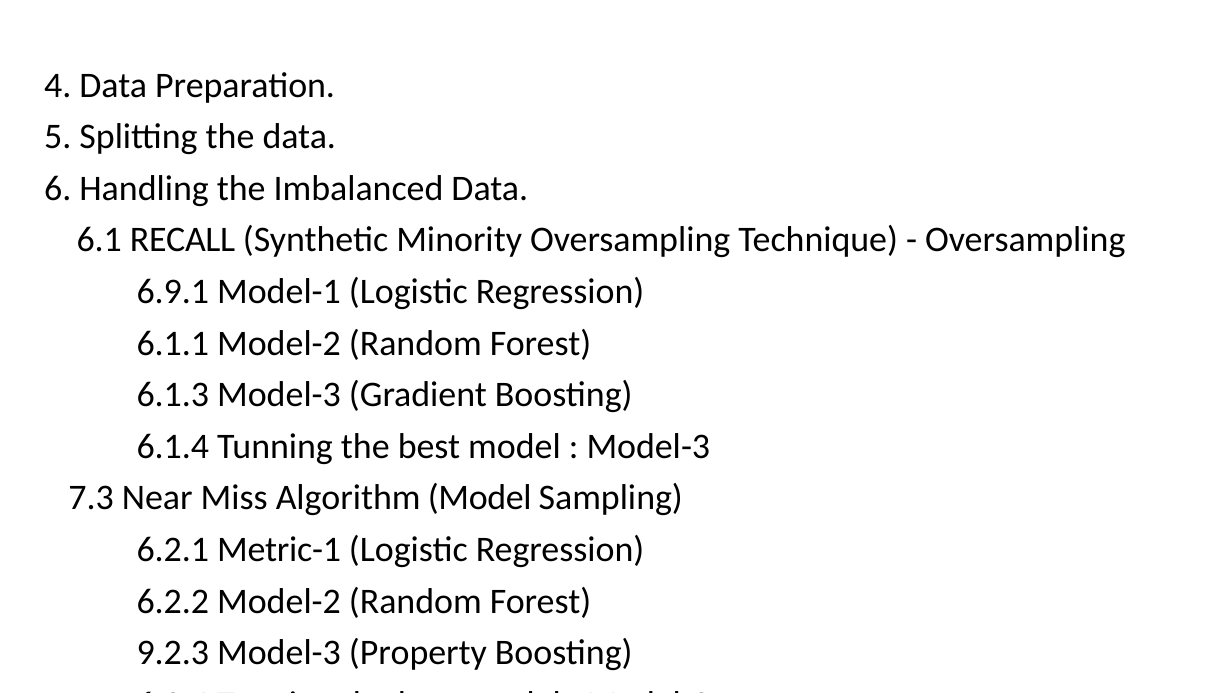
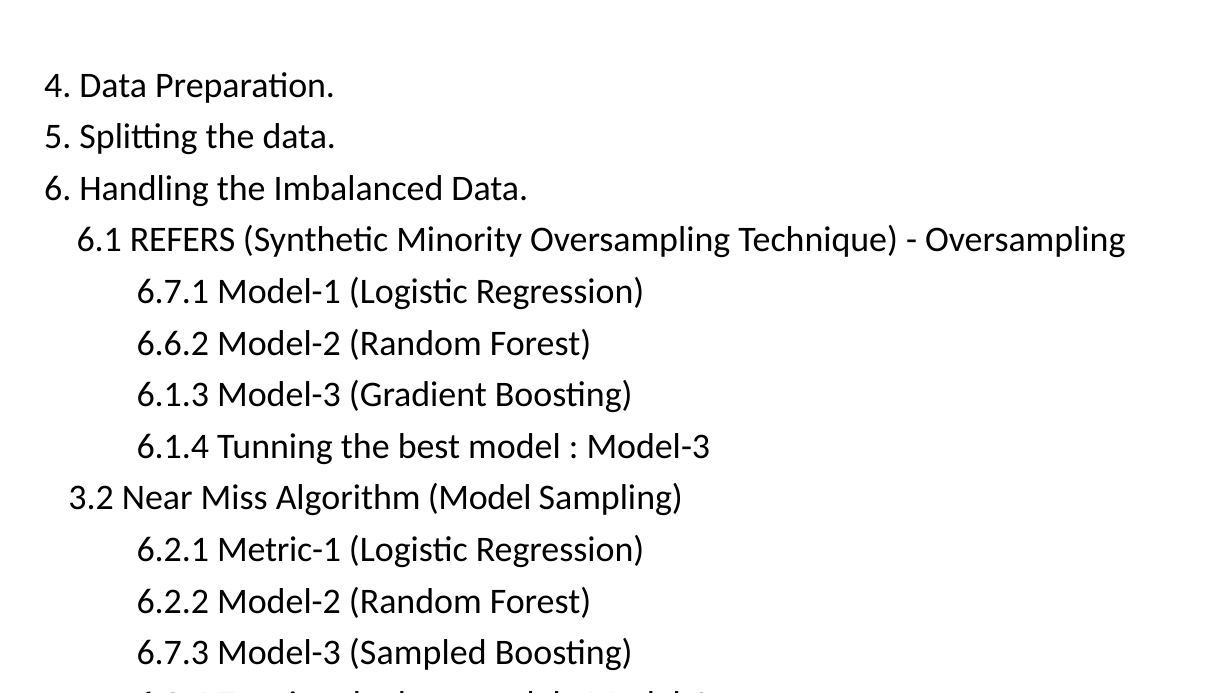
RECALL: RECALL -> REFERS (183, 240)
6.9.1: 6.9.1 -> 6.7.1 (173, 292)
6.1.1: 6.1.1 -> 6.6.2 (173, 343)
7.3: 7.3 -> 3.2 (91, 498)
9.2.3: 9.2.3 -> 6.7.3 (173, 653)
Property: Property -> Sampled (418, 653)
